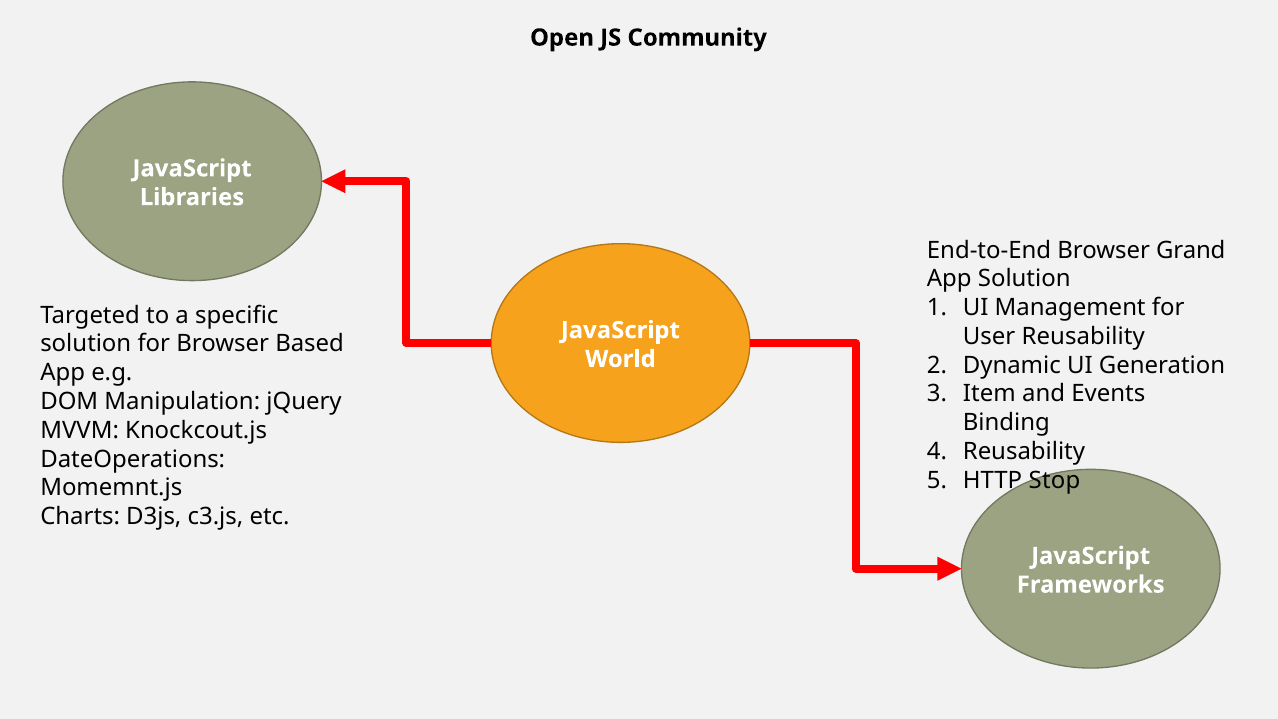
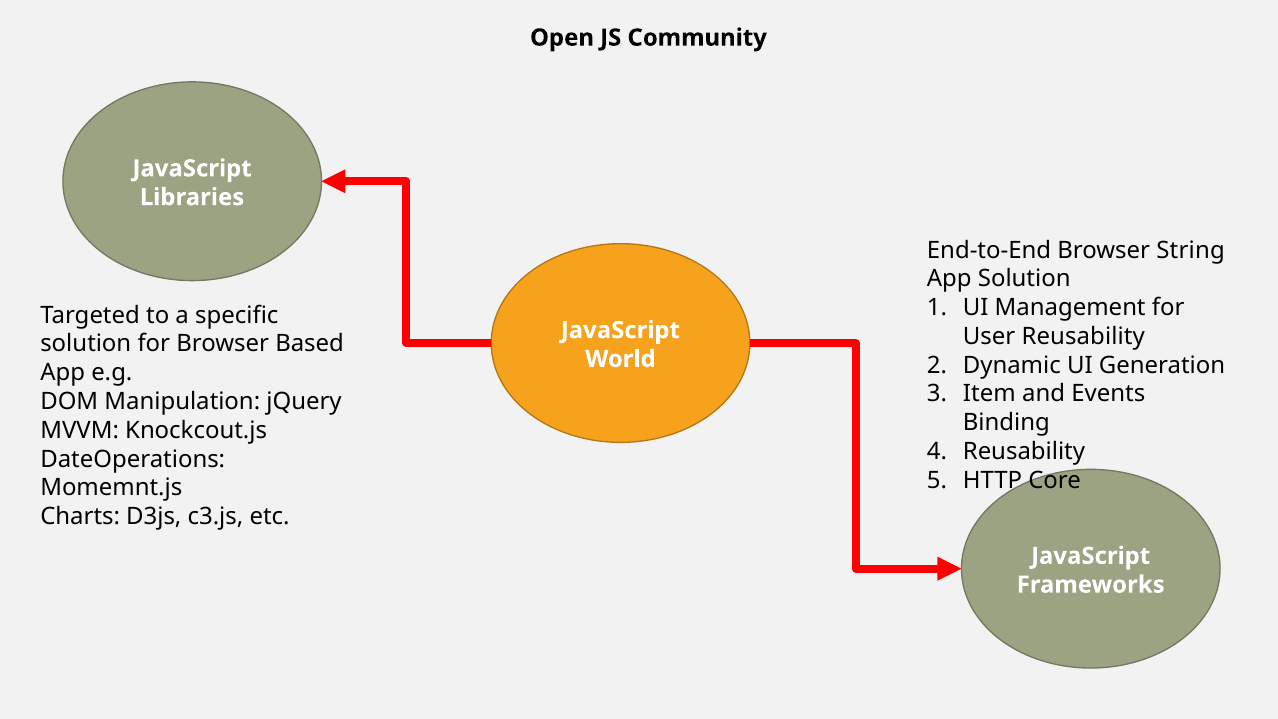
Grand: Grand -> String (1191, 250)
Stop: Stop -> Core (1055, 480)
